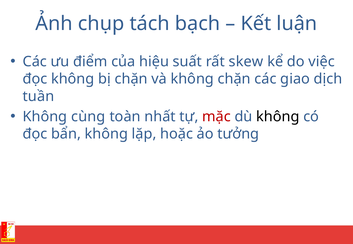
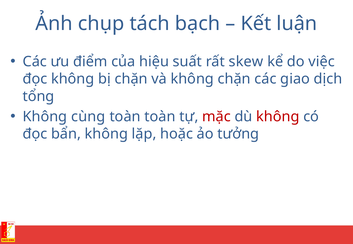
tuần: tuần -> tổng (39, 96)
toàn nhất: nhất -> toàn (160, 117)
không colour: black -> red (278, 117)
